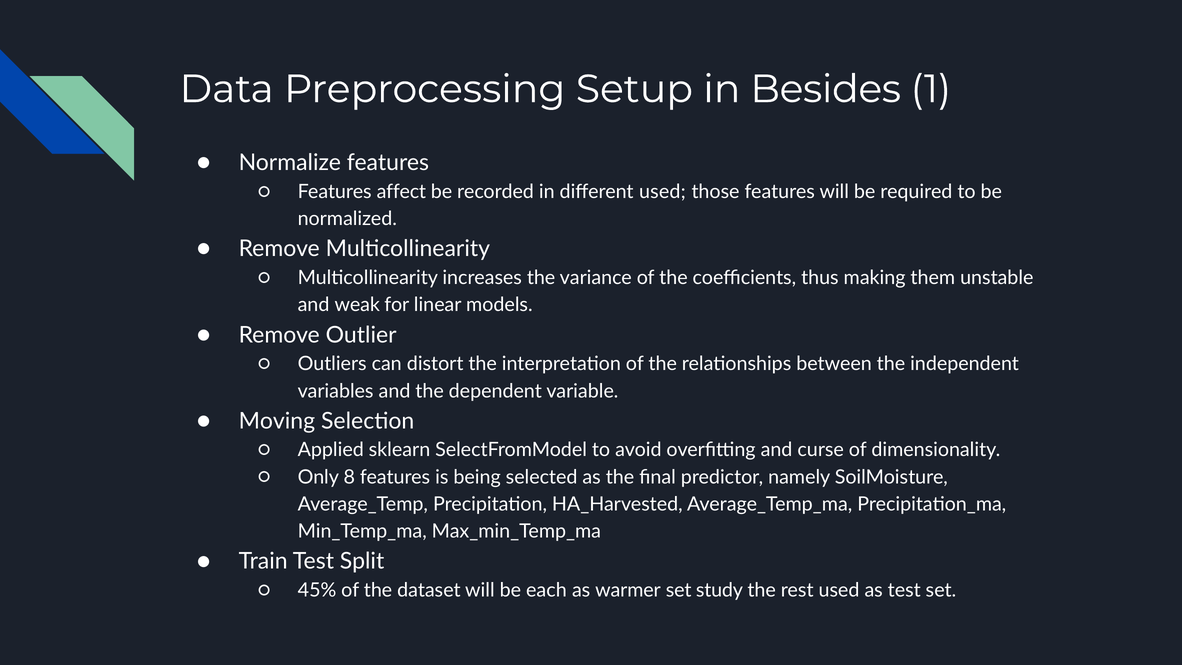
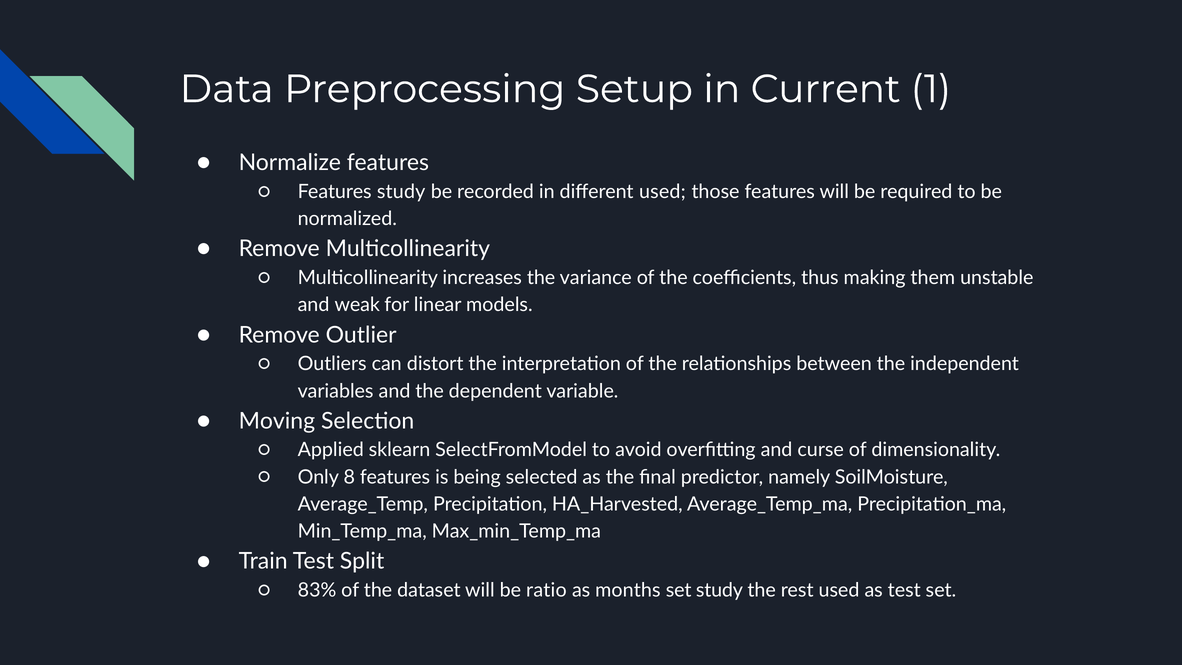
Besides: Besides -> Current (826, 89)
Features affect: affect -> study (401, 192)
45%: 45% -> 83% (317, 590)
each: each -> ratio (546, 590)
warmer: warmer -> months (628, 590)
